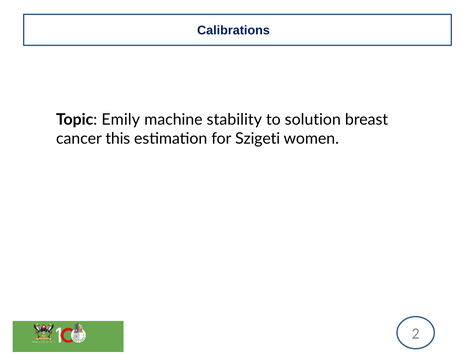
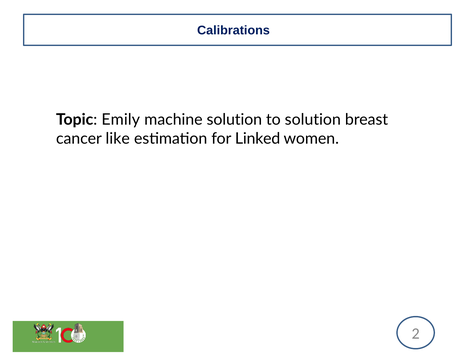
machine stability: stability -> solution (234, 120)
this: this -> like (118, 139)
Szigeti: Szigeti -> Linked (258, 139)
